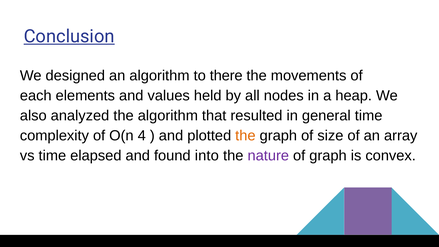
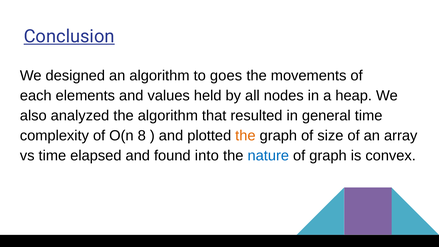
there: there -> goes (226, 76)
4: 4 -> 8 (142, 136)
nature colour: purple -> blue (268, 156)
